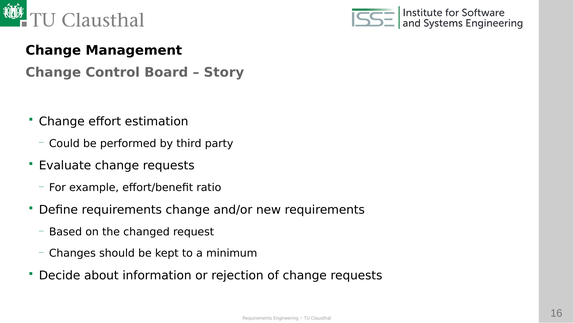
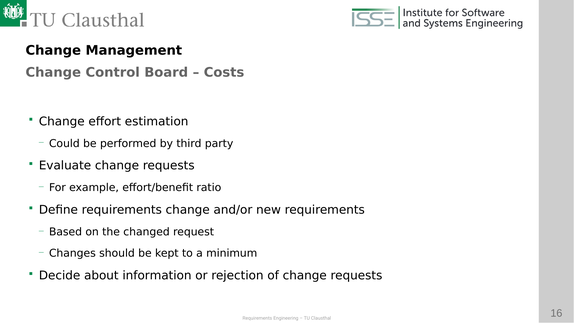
Story: Story -> Costs (224, 72)
